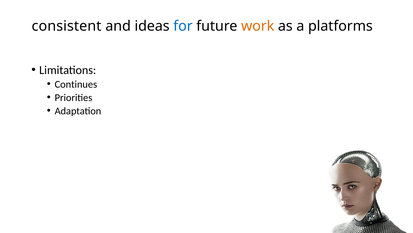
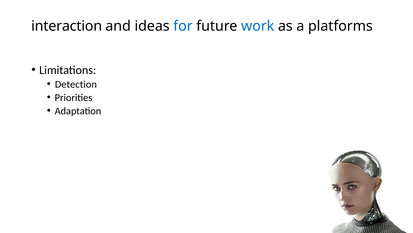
consistent: consistent -> interaction (67, 26)
work colour: orange -> blue (258, 26)
Continues: Continues -> Detection (76, 84)
